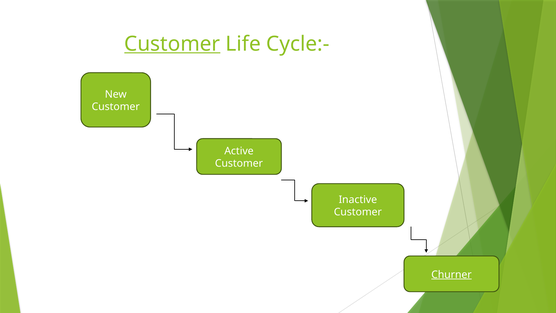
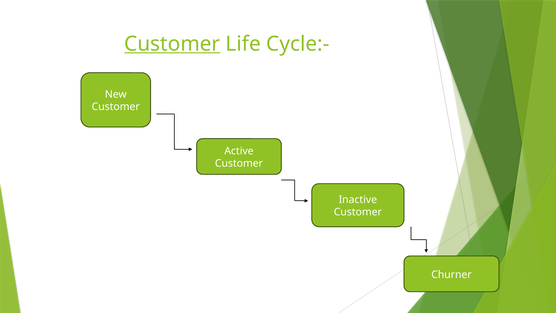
Churner underline: present -> none (451, 274)
